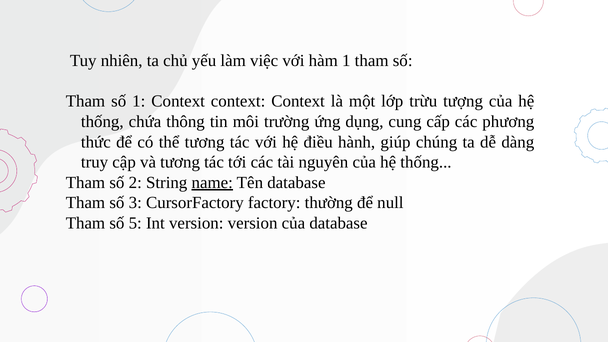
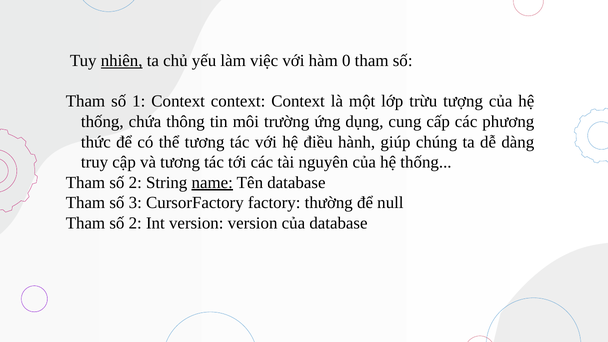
nhiên underline: none -> present (122, 61)
hàm 1: 1 -> 0 (346, 61)
5: 5 -> 2 (135, 223)
